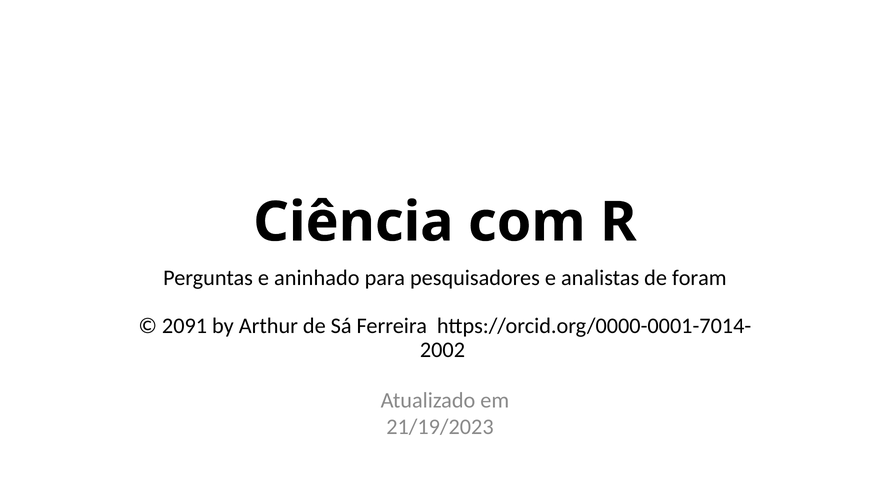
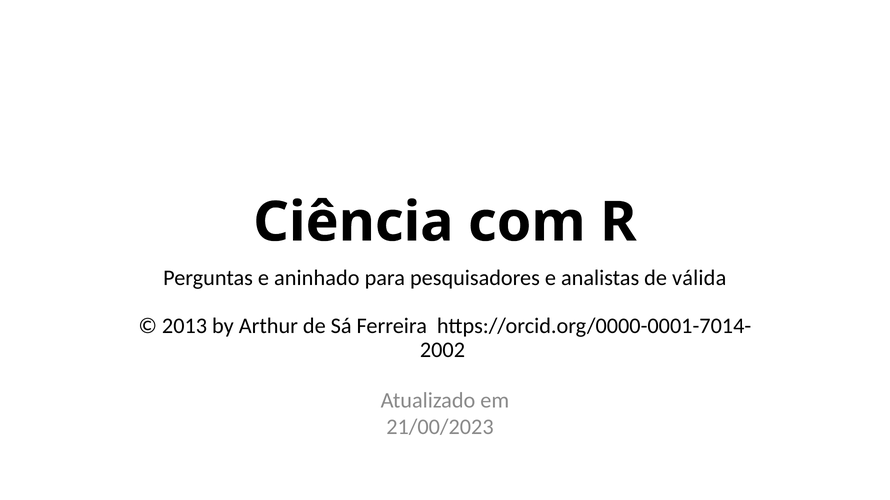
foram: foram -> válida (699, 278)
2091: 2091 -> 2013 (185, 326)
21/19/2023: 21/19/2023 -> 21/00/2023 (440, 428)
